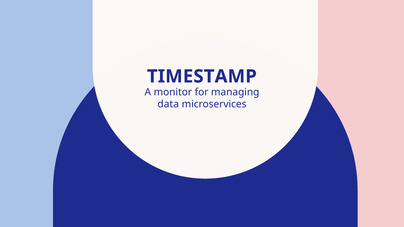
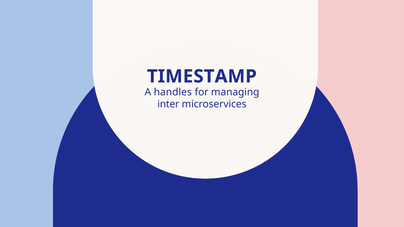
monitor: monitor -> handles (173, 92)
data: data -> inter (168, 104)
